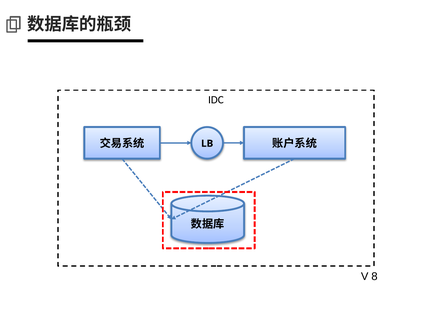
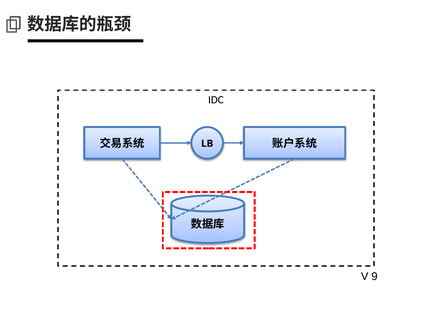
8: 8 -> 9 (375, 276)
